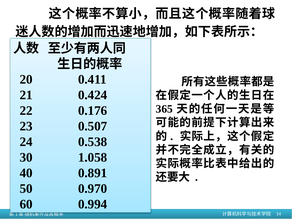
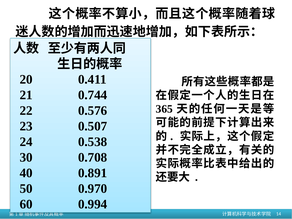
0.424: 0.424 -> 0.744 (93, 95)
0.176: 0.176 -> 0.576 (93, 111)
1.058: 1.058 -> 0.708 (93, 157)
